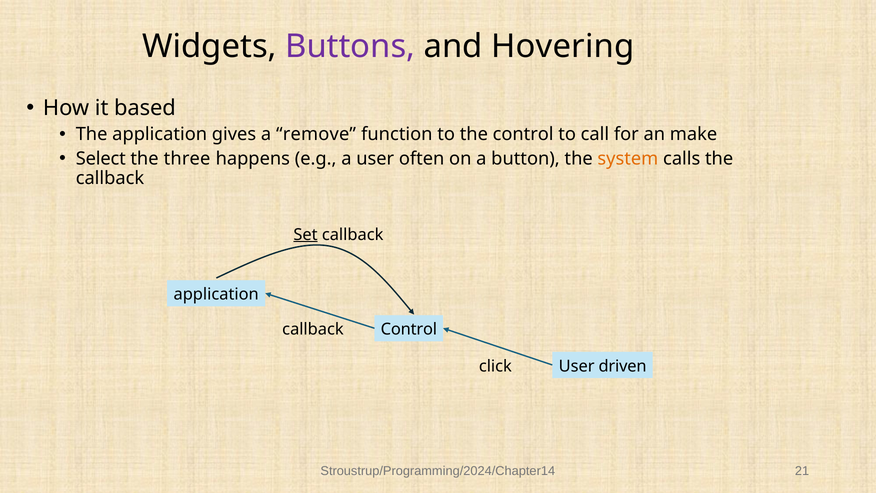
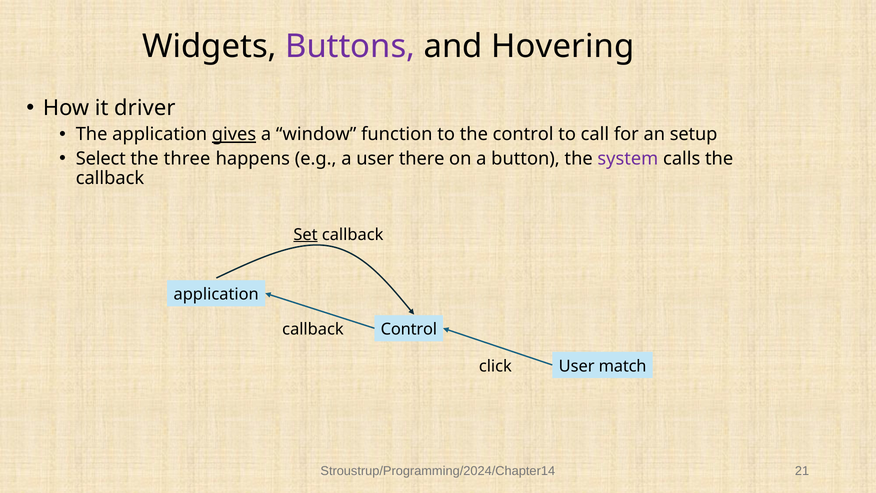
based: based -> driver (145, 108)
gives underline: none -> present (234, 134)
remove: remove -> window (316, 134)
make: make -> setup (694, 134)
often: often -> there (422, 159)
system colour: orange -> purple (628, 159)
driven: driven -> match (623, 366)
